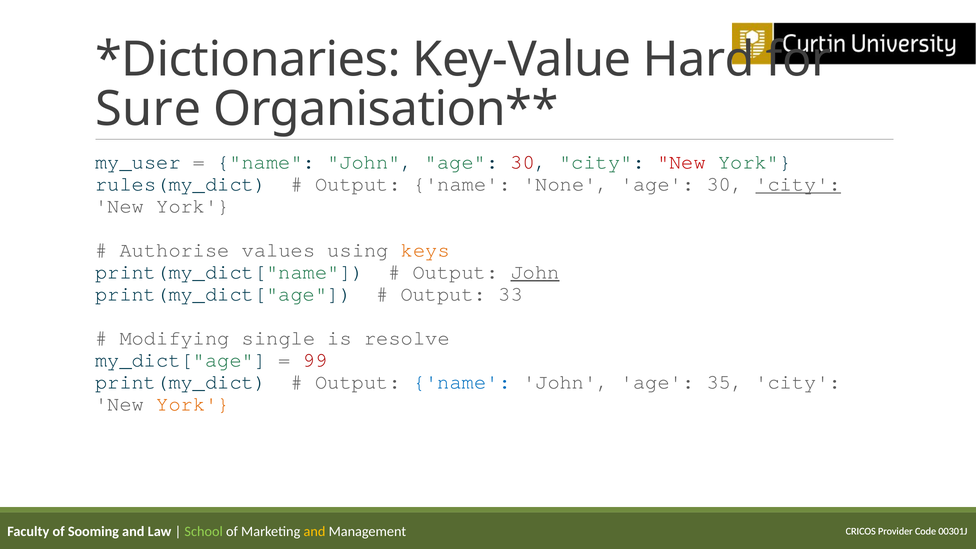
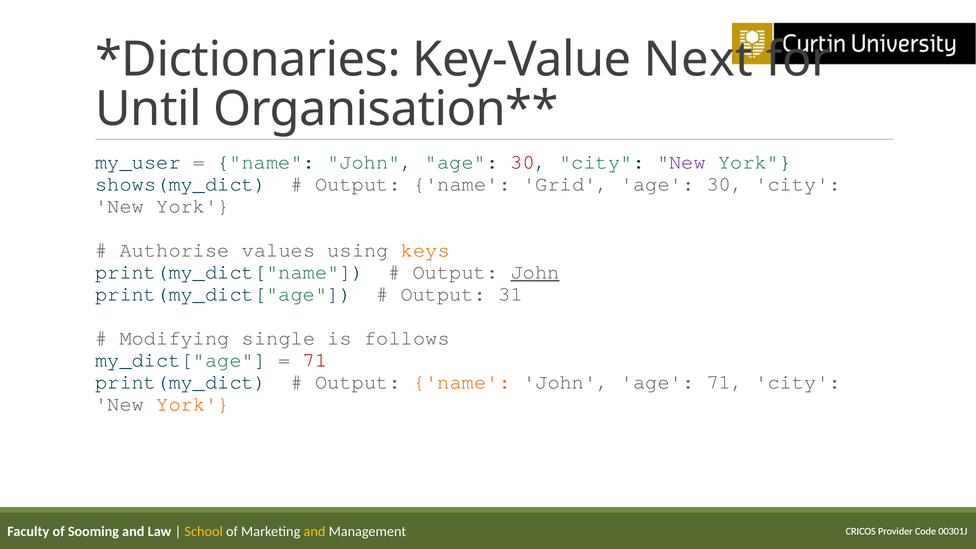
Hard: Hard -> Next (698, 60)
Sure: Sure -> Until (149, 109)
New colour: red -> purple (681, 162)
rules(my_dict: rules(my_dict -> shows(my_dict (181, 184)
None: None -> Grid (566, 184)
city underline: present -> none (798, 184)
33: 33 -> 31 (511, 294)
resolve: resolve -> follows (407, 338)
99: 99 -> 71 (315, 360)
name colour: blue -> orange (462, 382)
age 35: 35 -> 71 (725, 382)
School colour: light green -> yellow (204, 532)
